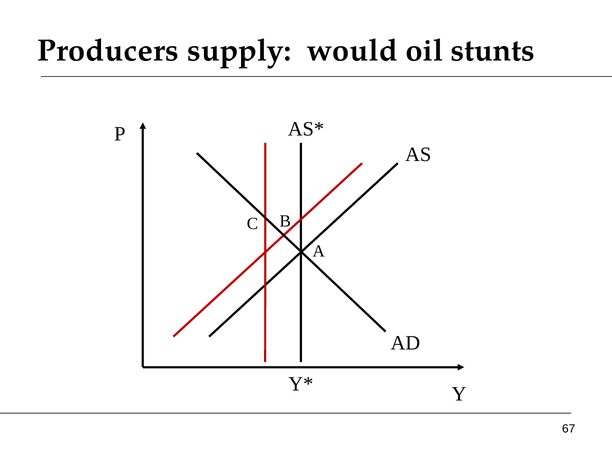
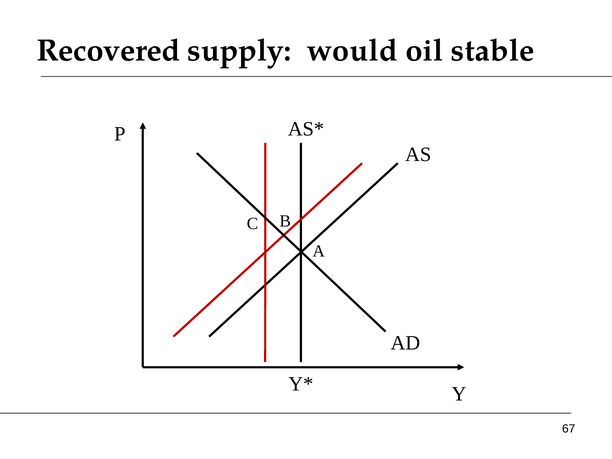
Producers: Producers -> Recovered (108, 51)
stunts: stunts -> stable (493, 51)
